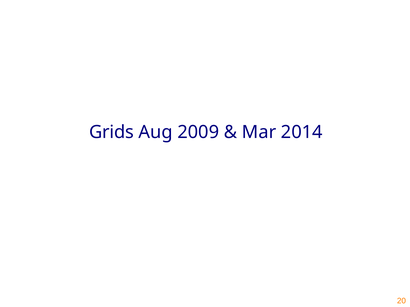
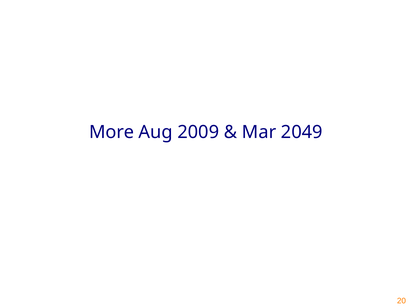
Grids: Grids -> More (112, 132)
2014: 2014 -> 2049 (302, 132)
